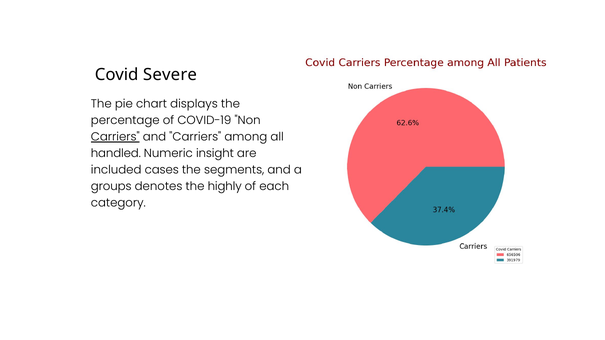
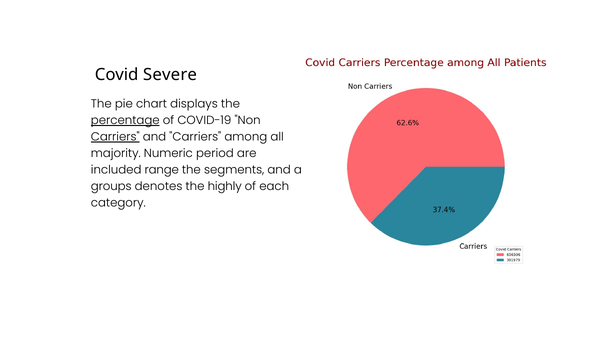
percentage underline: none -> present (125, 121)
handled: handled -> majority (116, 154)
insight: insight -> period (215, 154)
cases: cases -> range (162, 170)
